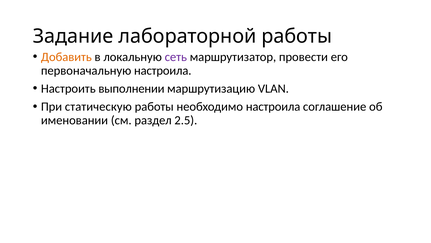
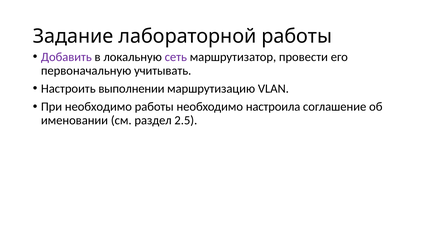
Добавить colour: orange -> purple (66, 57)
первоначальную настроила: настроила -> учитывать (163, 70)
При статическую: статическую -> необходимо (98, 106)
